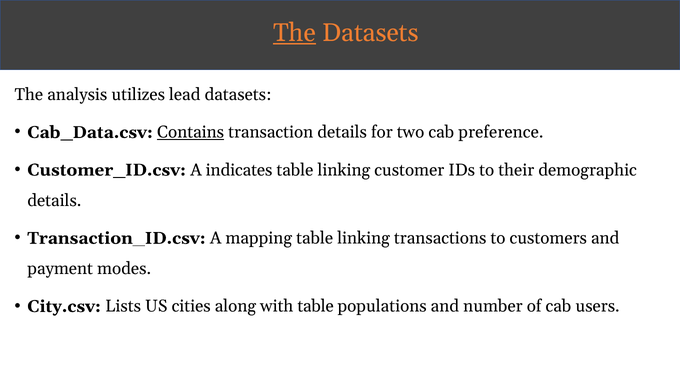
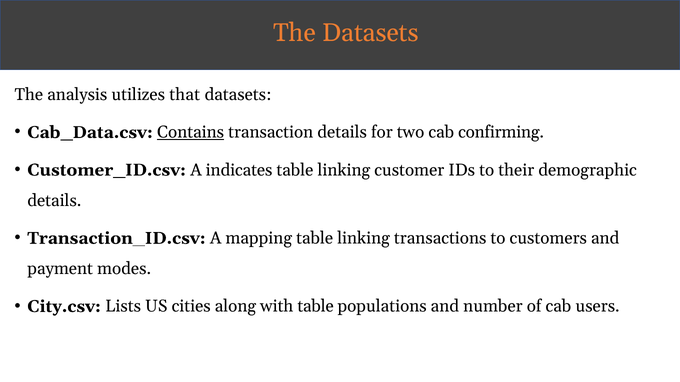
The underline: present -> none (295, 33)
lead: lead -> that (185, 95)
preference: preference -> confirming (501, 133)
